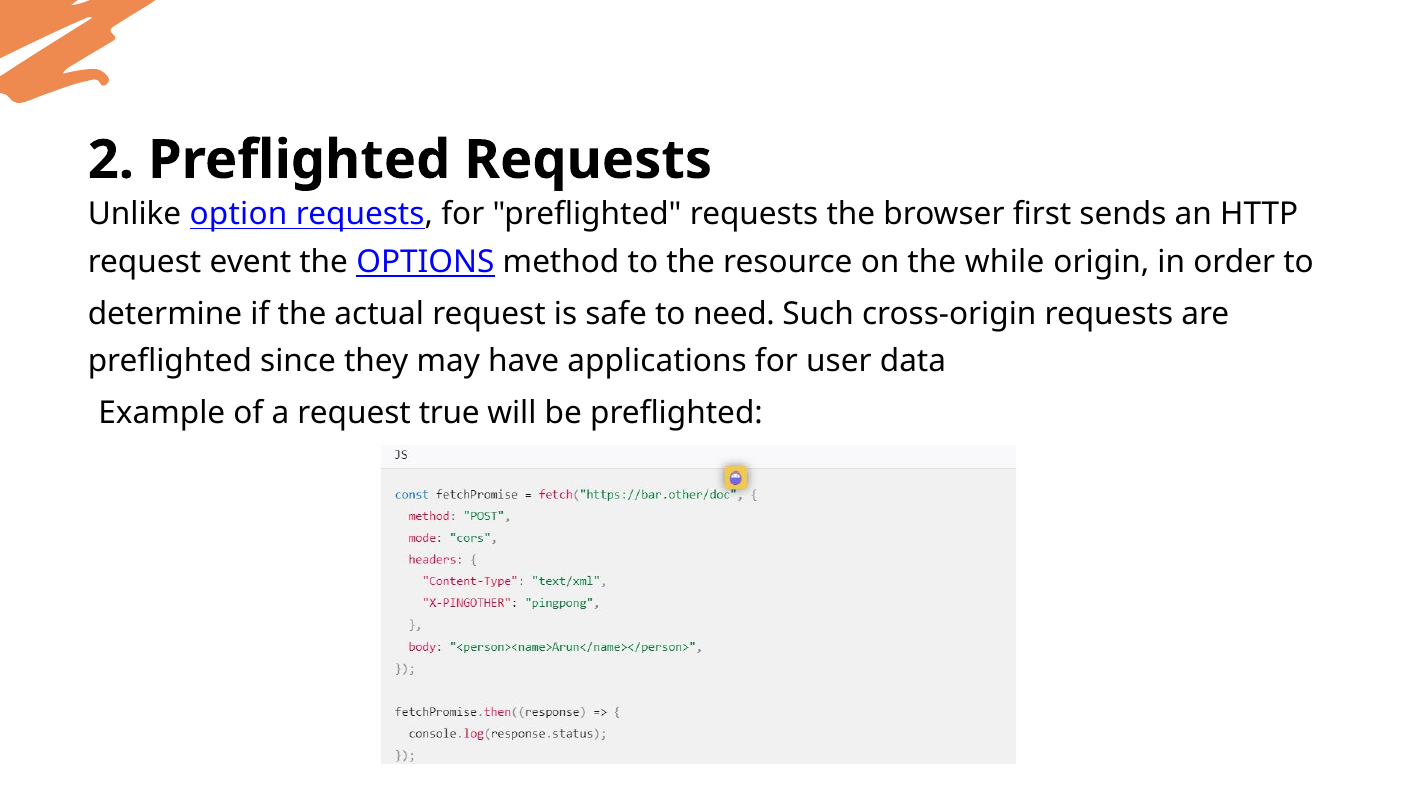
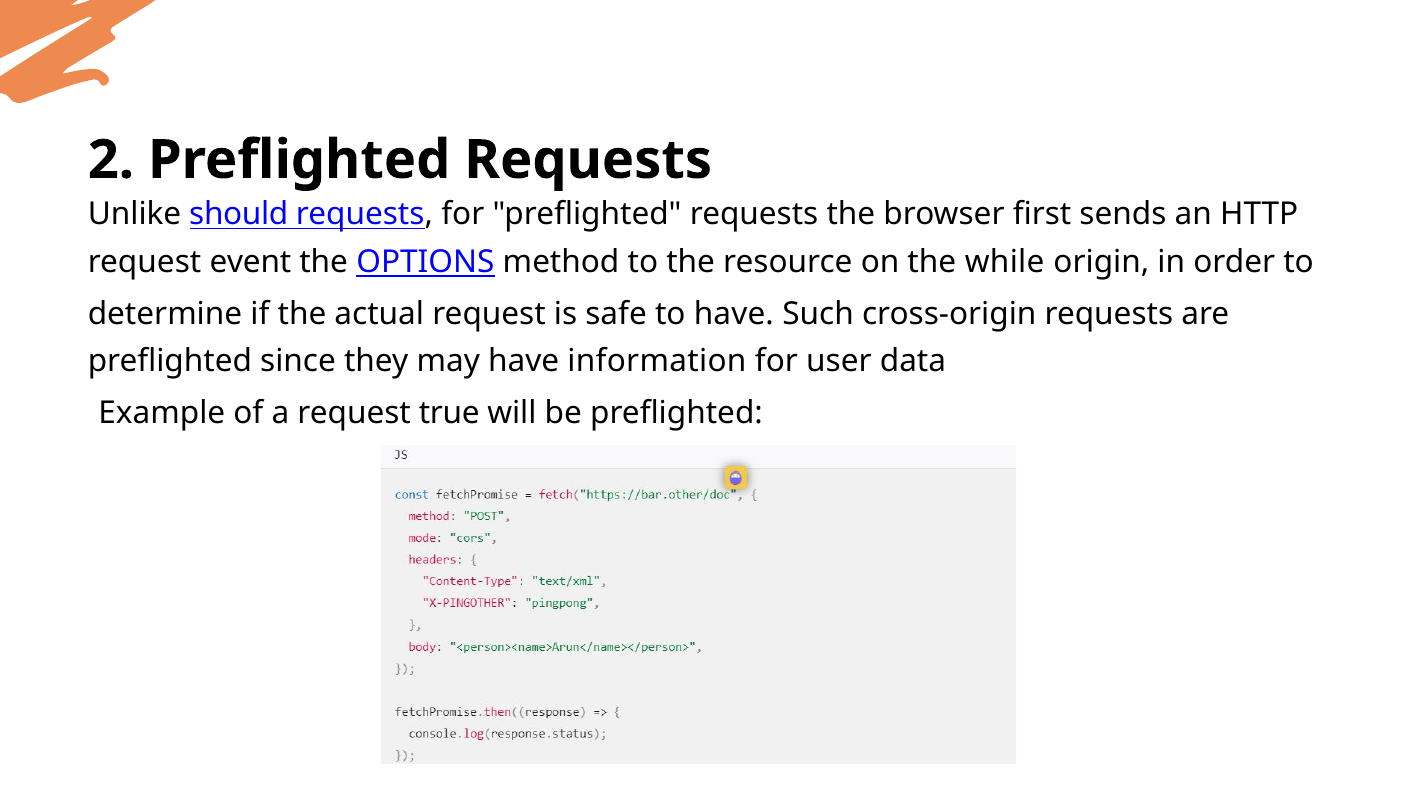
option: option -> should (239, 214)
to need: need -> have (734, 314)
applications: applications -> information (657, 361)
